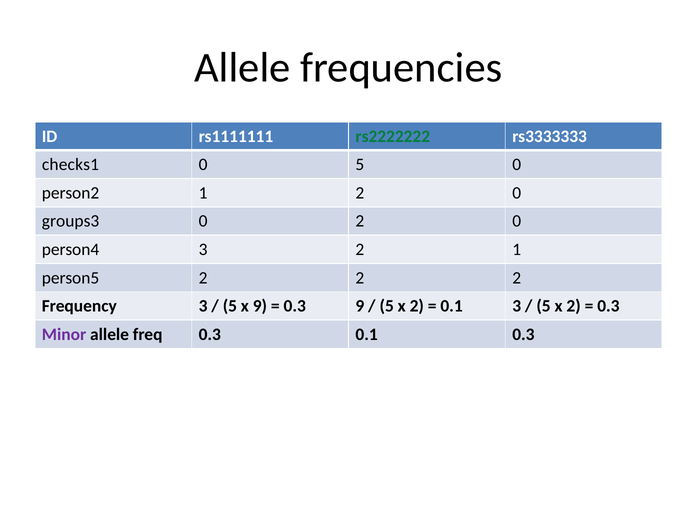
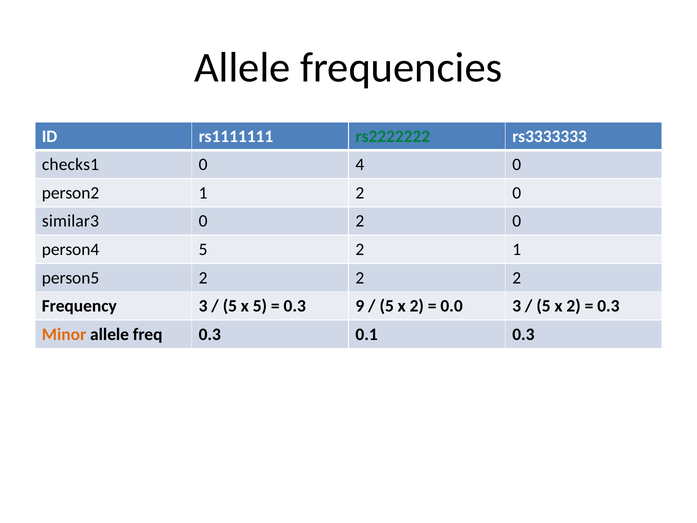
0 5: 5 -> 4 (360, 165)
groups3: groups3 -> similar3 (70, 221)
person4 3: 3 -> 5 (203, 249)
x 9: 9 -> 5 (260, 306)
0.1: 0.1 -> 0.0 (452, 306)
Minor colour: purple -> orange (64, 334)
